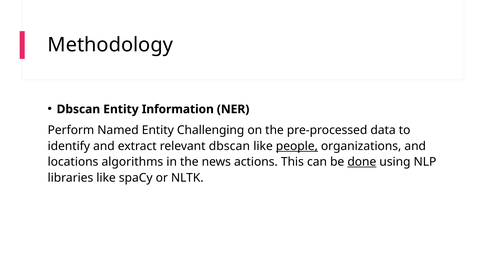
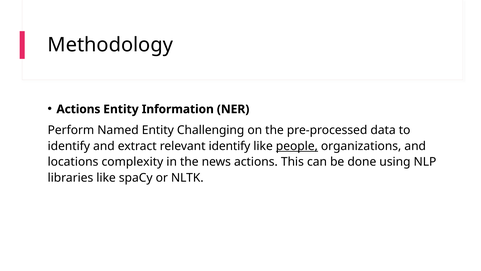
Dbscan: Dbscan -> Actions (78, 109)
relevant dbscan: dbscan -> identify (229, 146)
algorithms: algorithms -> complexity (132, 162)
done underline: present -> none (362, 162)
